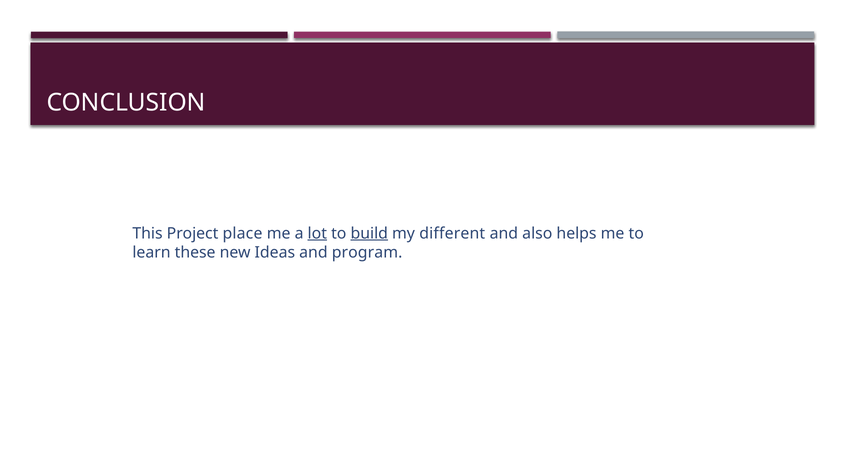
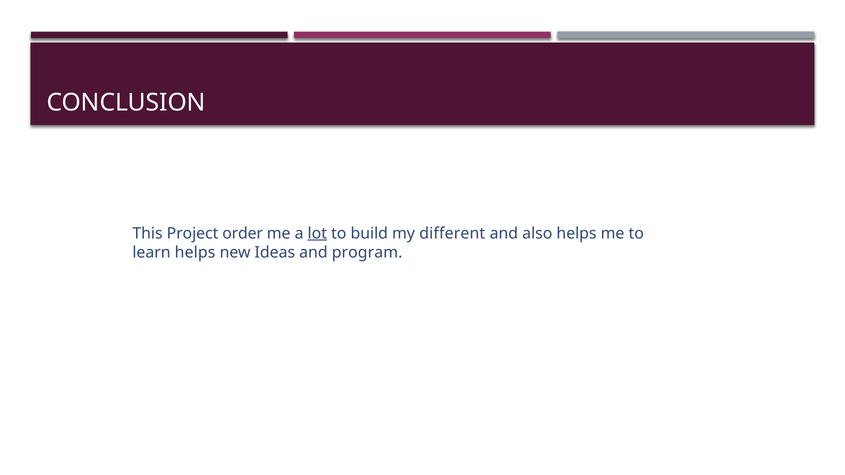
place: place -> order (243, 233)
build underline: present -> none (369, 233)
learn these: these -> helps (195, 252)
